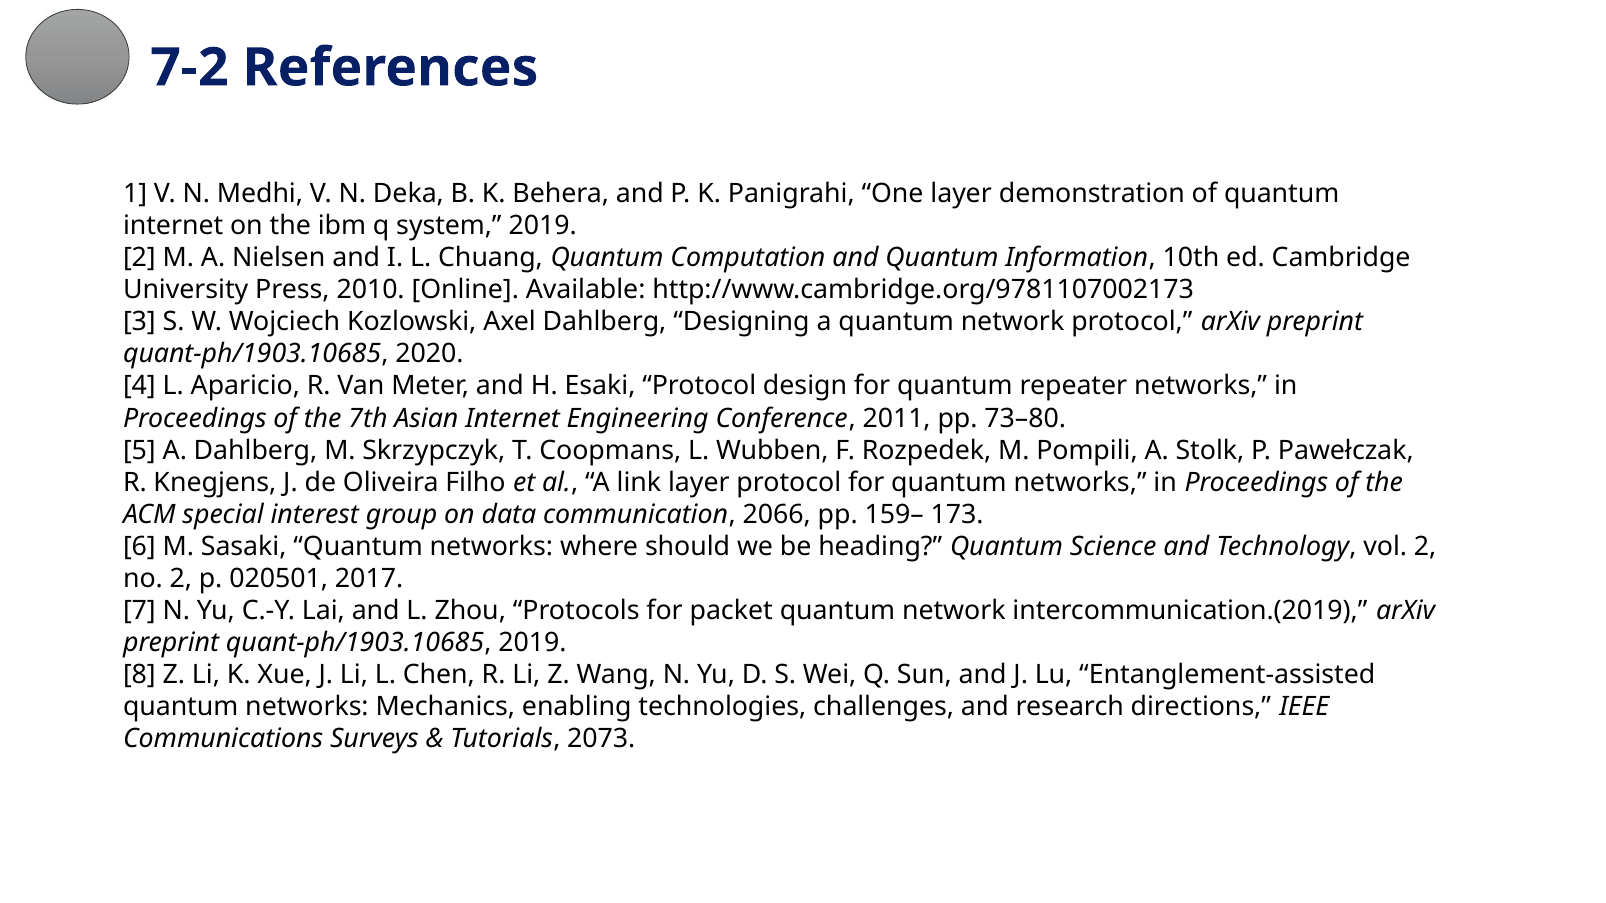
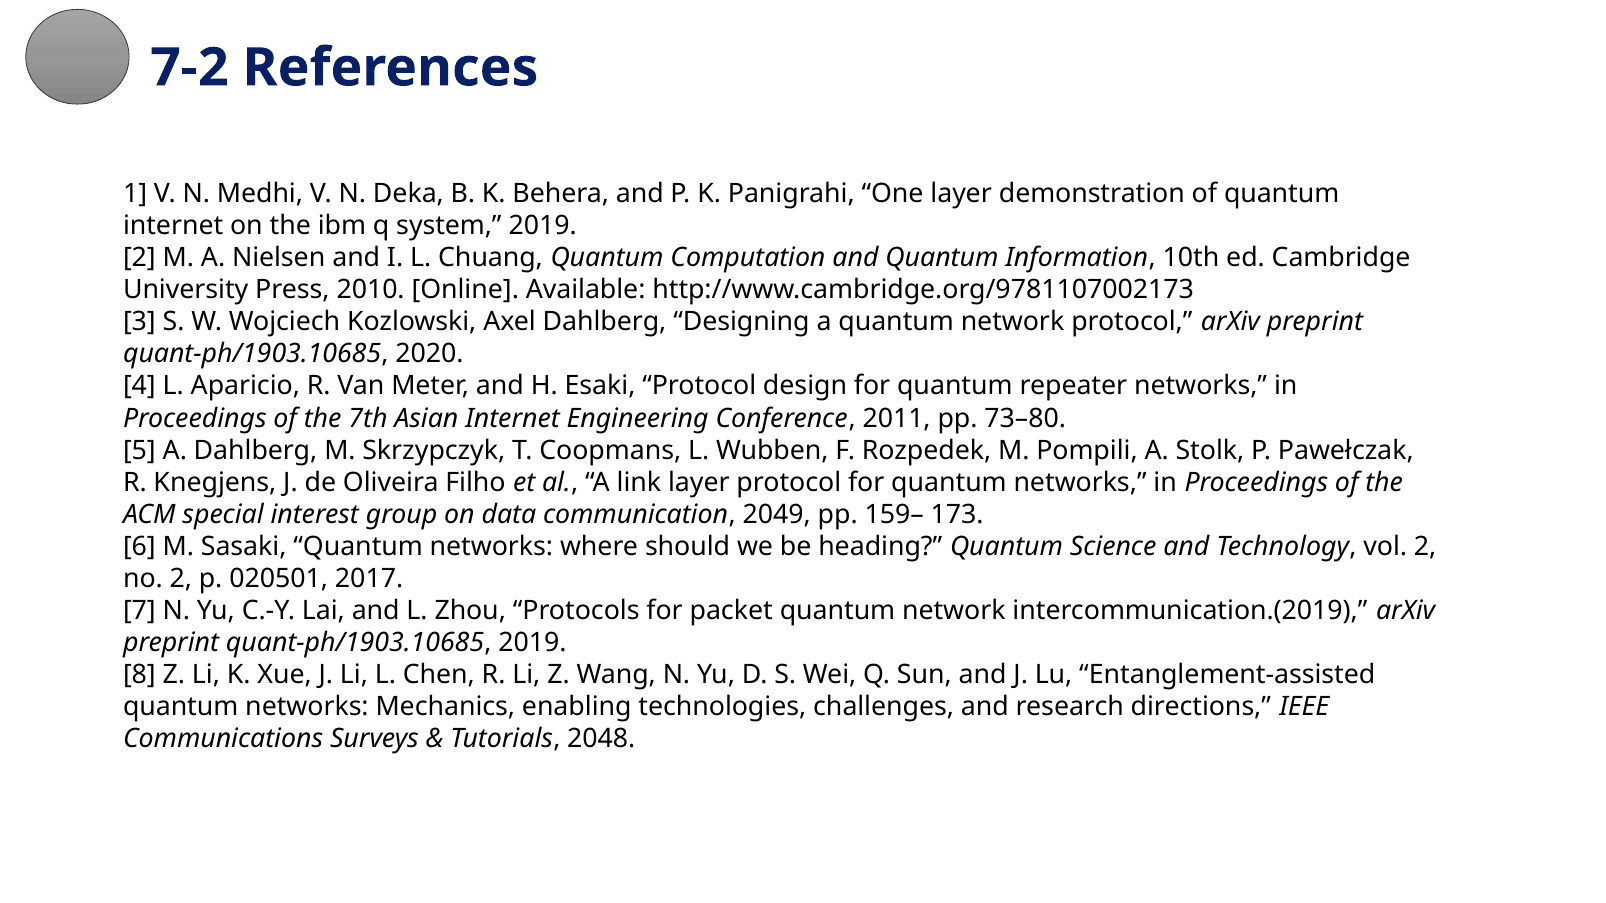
2066: 2066 -> 2049 (777, 515)
2073: 2073 -> 2048 (601, 739)
